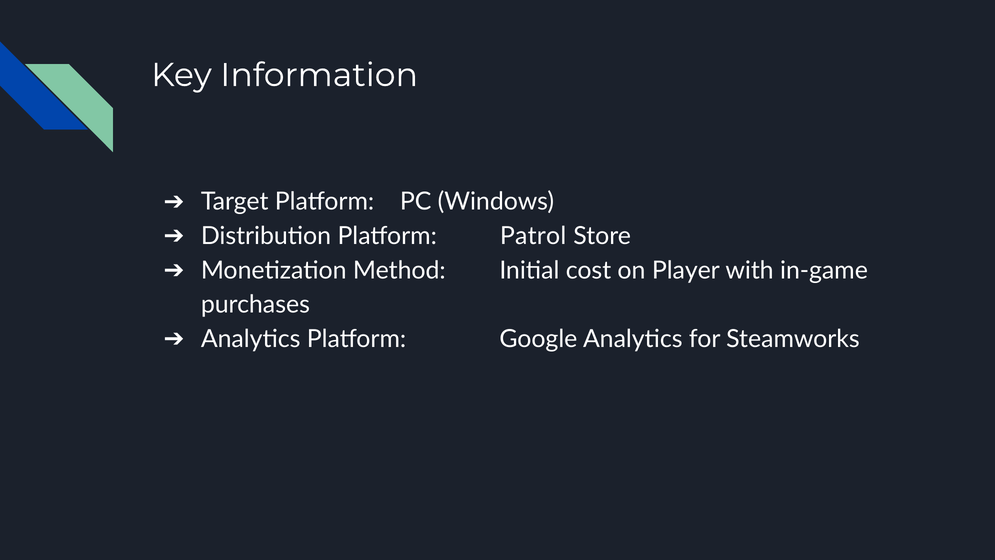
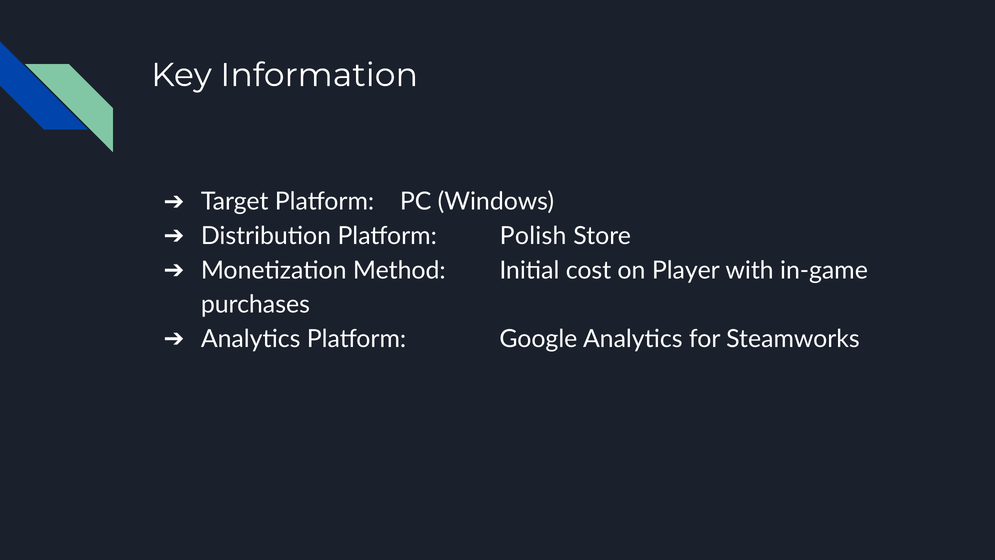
Patrol: Patrol -> Polish (533, 236)
